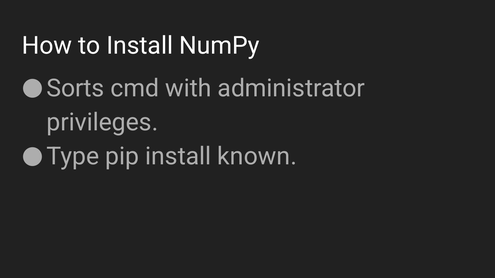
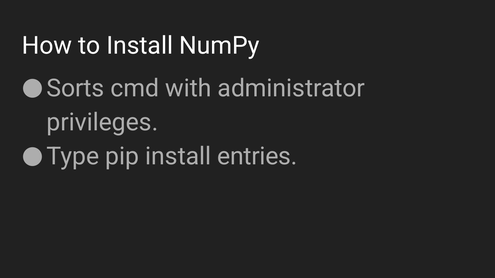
known: known -> entries (257, 157)
